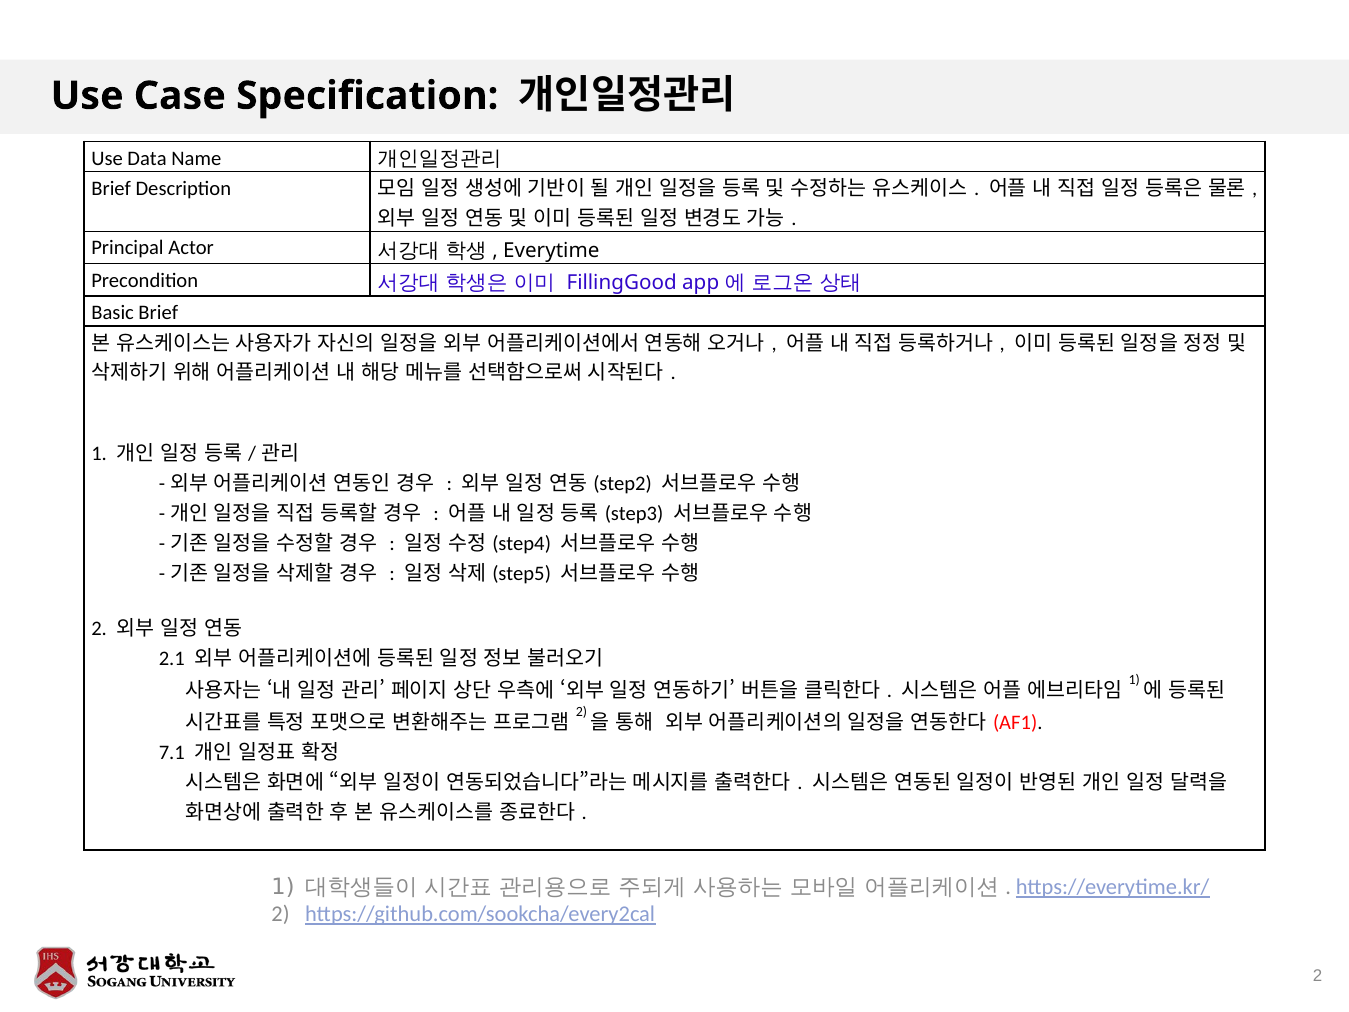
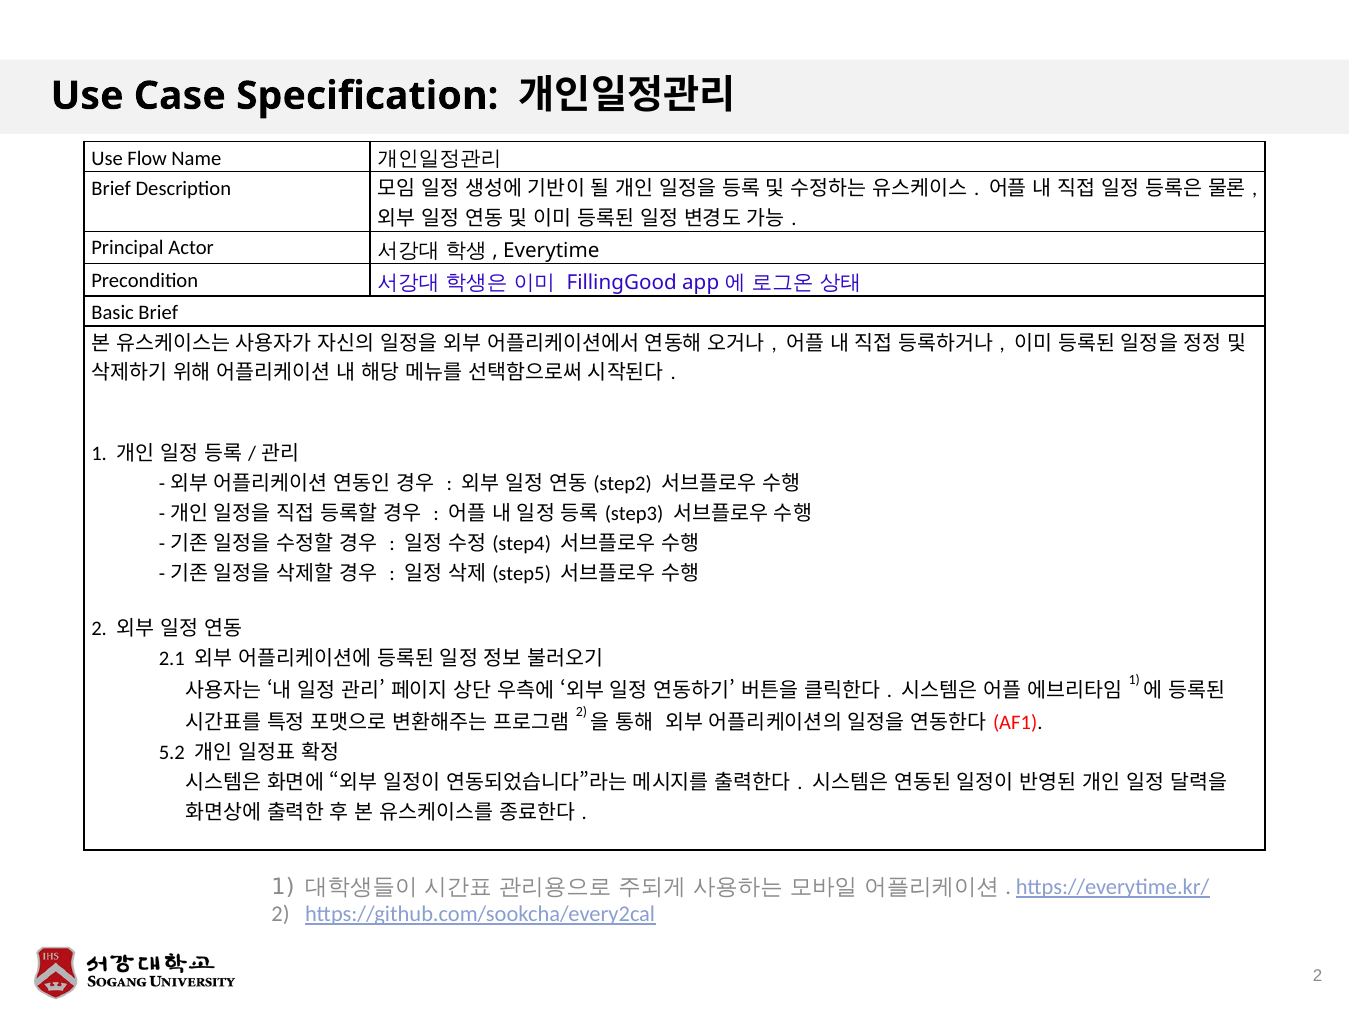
Data: Data -> Flow (147, 158)
7.1: 7.1 -> 5.2 (172, 753)
